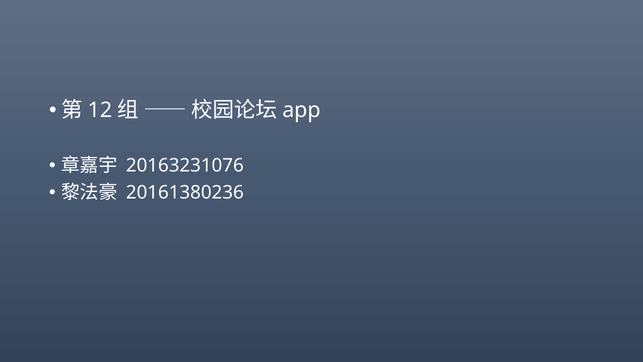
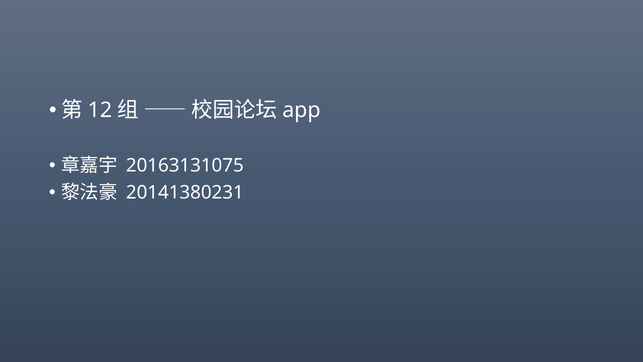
20163231076: 20163231076 -> 20163131075 (185, 166)
20161380236: 20161380236 -> 20141380231 (185, 192)
